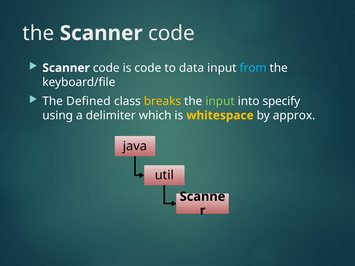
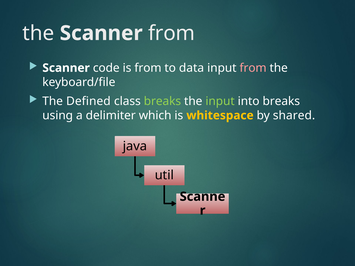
the Scanner code: code -> from (172, 33)
is code: code -> from (148, 68)
from colour: light blue -> pink (253, 68)
breaks colour: yellow -> light green (162, 101)
into specify: specify -> breaks (281, 101)
approx: approx -> shared (294, 116)
